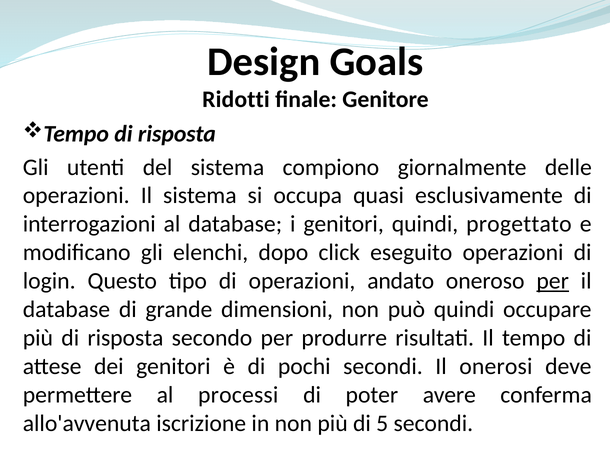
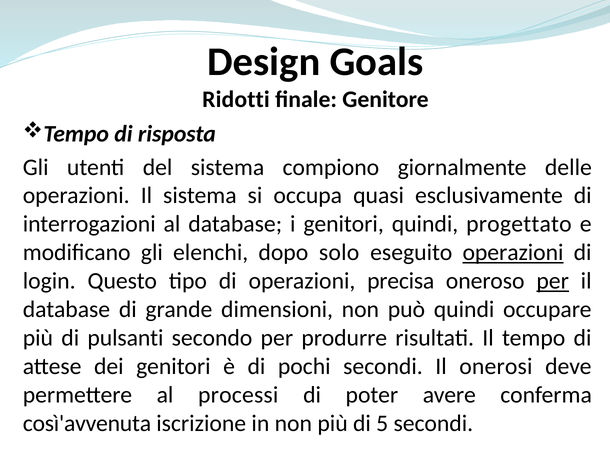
click: click -> solo (339, 253)
operazioni underline: none -> present (513, 253)
andato: andato -> precisa (401, 281)
più di risposta: risposta -> pulsanti (125, 338)
allo'avvenuta: allo'avvenuta -> così'avvenuta (87, 424)
